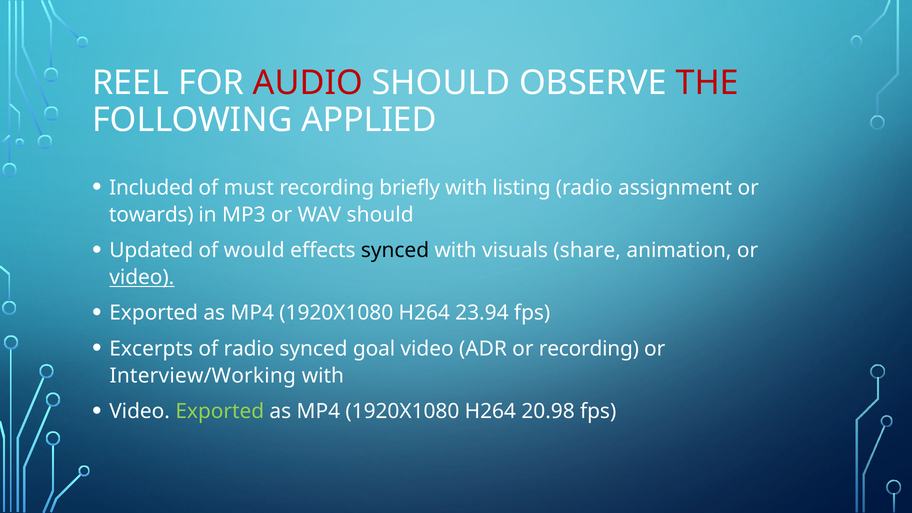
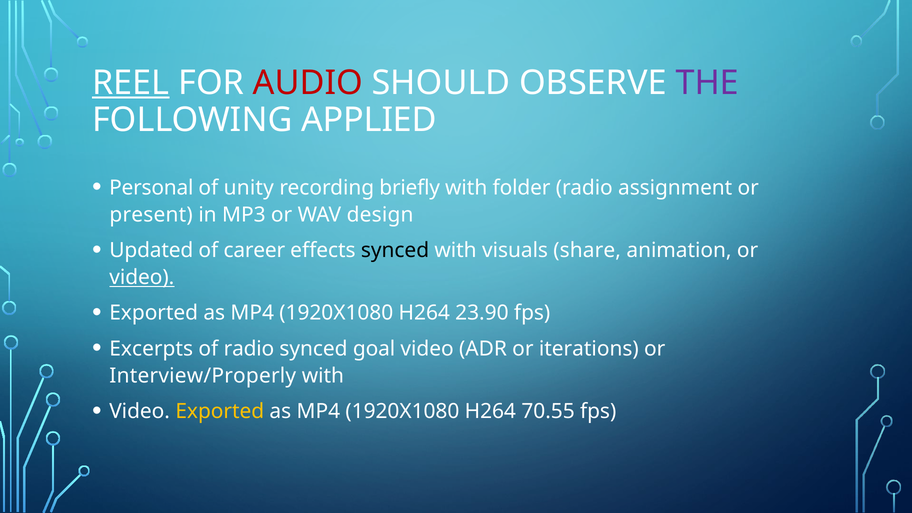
REEL underline: none -> present (131, 83)
THE colour: red -> purple (707, 83)
Included: Included -> Personal (151, 188)
must: must -> unity (249, 188)
listing: listing -> folder (522, 188)
towards: towards -> present (151, 215)
WAV should: should -> design (380, 215)
would: would -> career (254, 250)
23.94: 23.94 -> 23.90 (482, 313)
or recording: recording -> iterations (589, 349)
Interview/Working: Interview/Working -> Interview/Properly (203, 376)
Exported colour: light green -> yellow (220, 411)
20.98: 20.98 -> 70.55 (548, 411)
